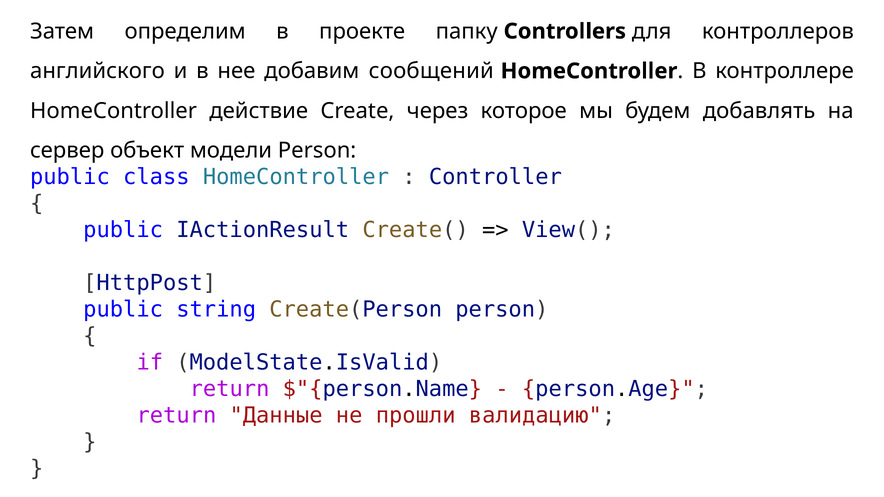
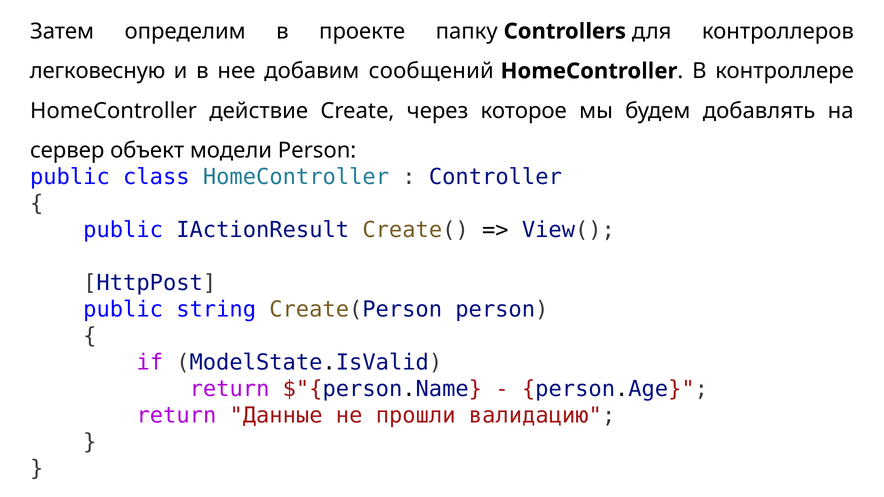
английского: английского -> легковесную (98, 71)
